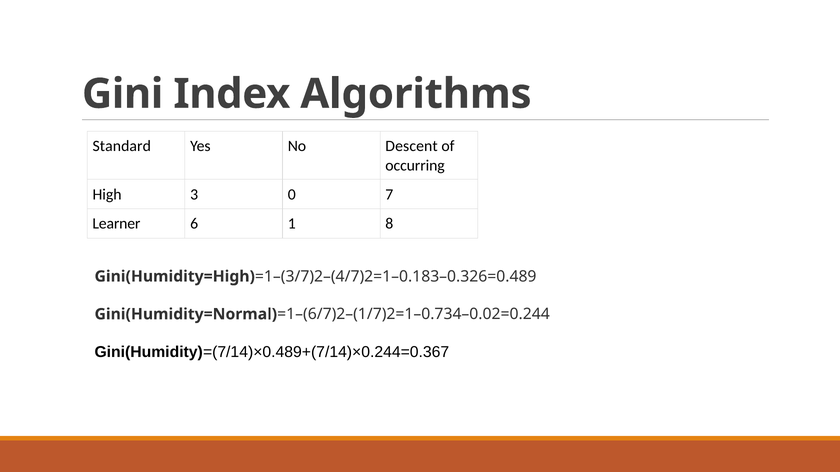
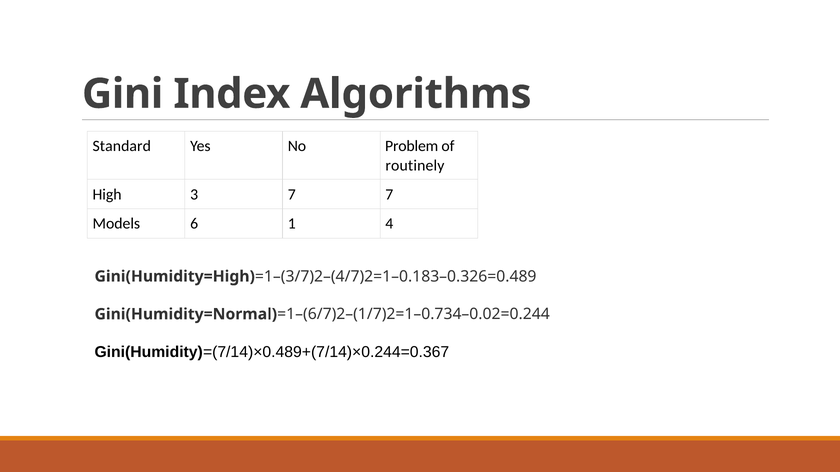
Descent: Descent -> Problem (412, 146)
occurring: occurring -> routinely (415, 165)
3 0: 0 -> 7 (292, 195)
Learner: Learner -> Models (116, 224)
8: 8 -> 4 (389, 224)
